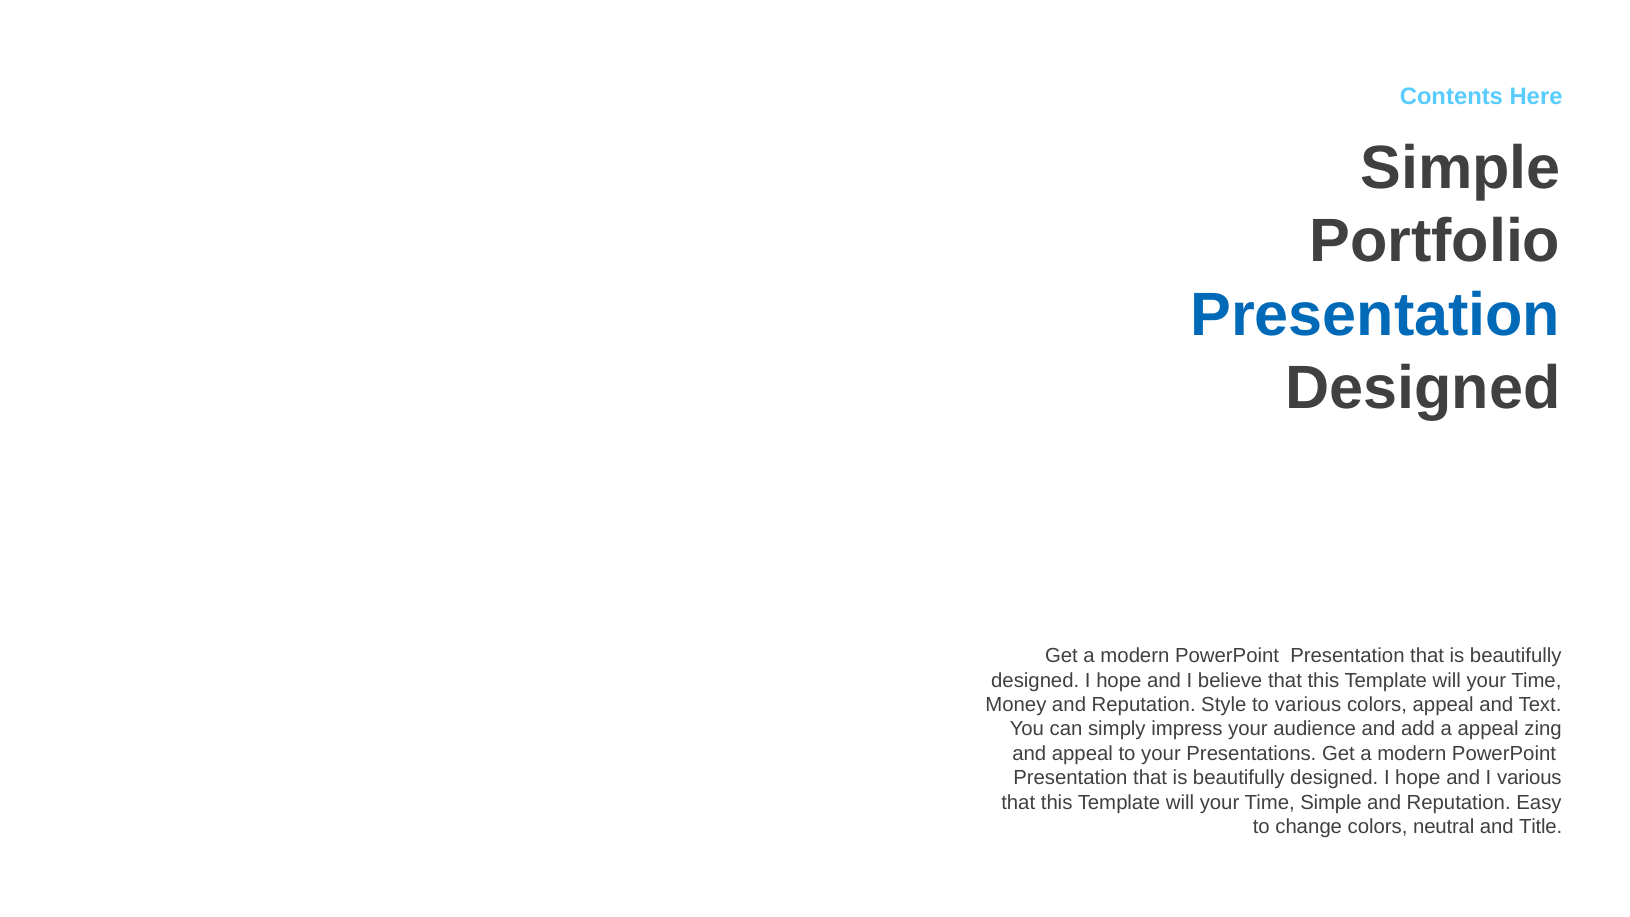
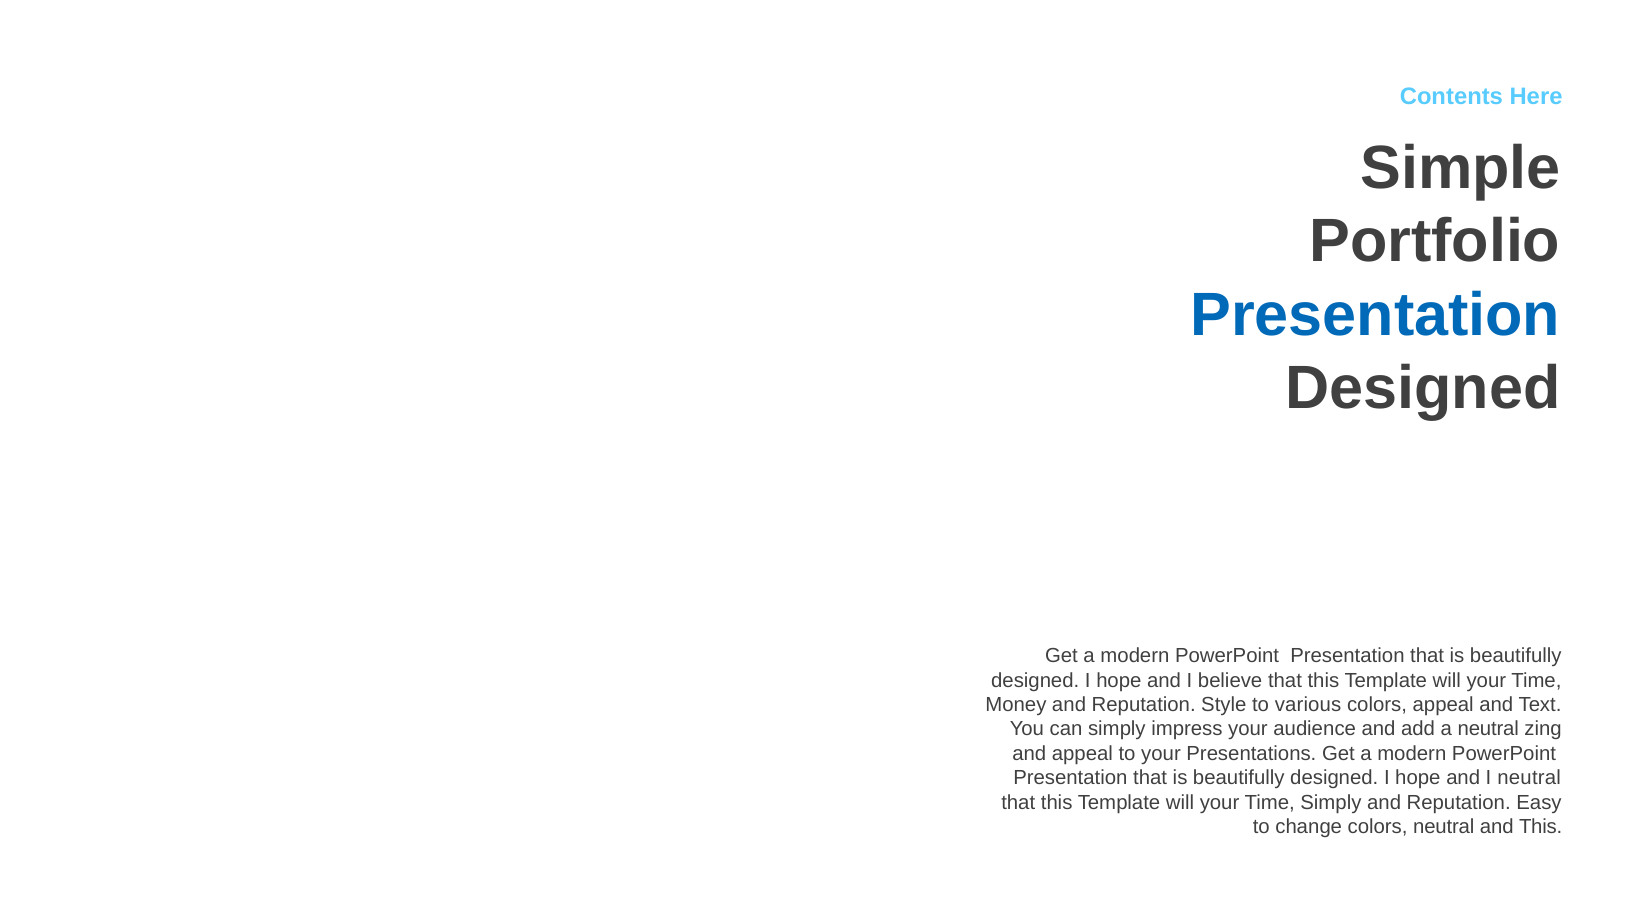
a appeal: appeal -> neutral (1488, 729)
I various: various -> neutral (1529, 778)
Time Simple: Simple -> Simply (1331, 802)
and Title: Title -> This (1541, 827)
